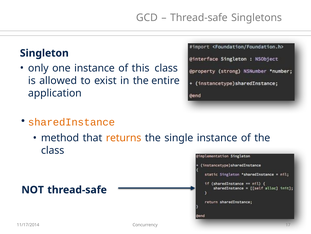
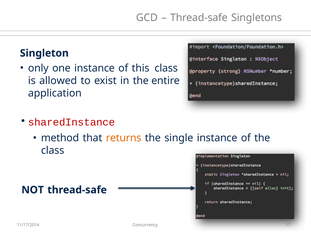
sharedInstance colour: orange -> red (71, 122)
